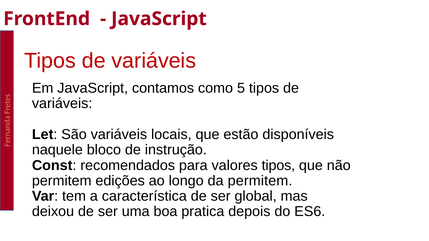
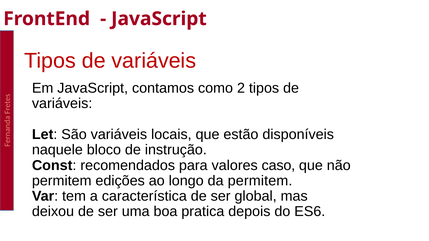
5: 5 -> 2 (241, 88)
valores tipos: tipos -> caso (278, 166)
